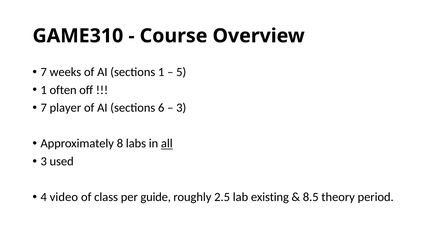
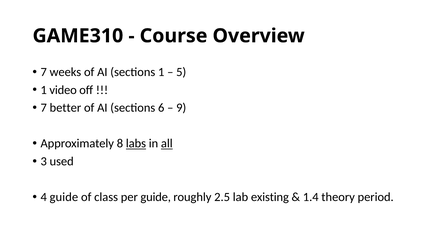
often: often -> video (63, 90)
player: player -> better (65, 108)
3: 3 -> 9 (181, 108)
labs underline: none -> present (136, 144)
4 video: video -> guide (64, 197)
8.5: 8.5 -> 1.4 (311, 197)
